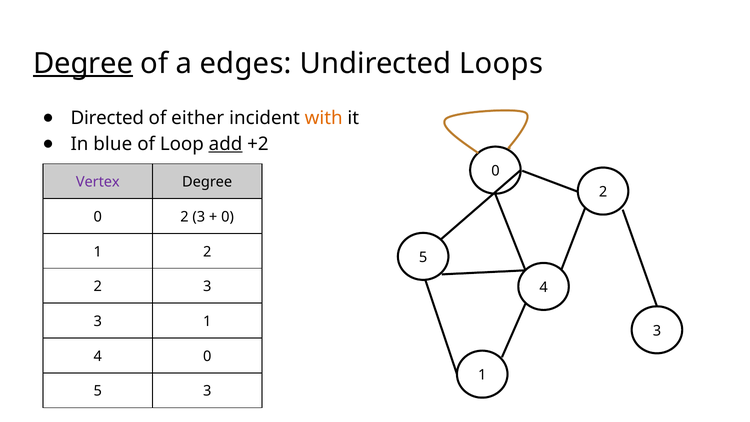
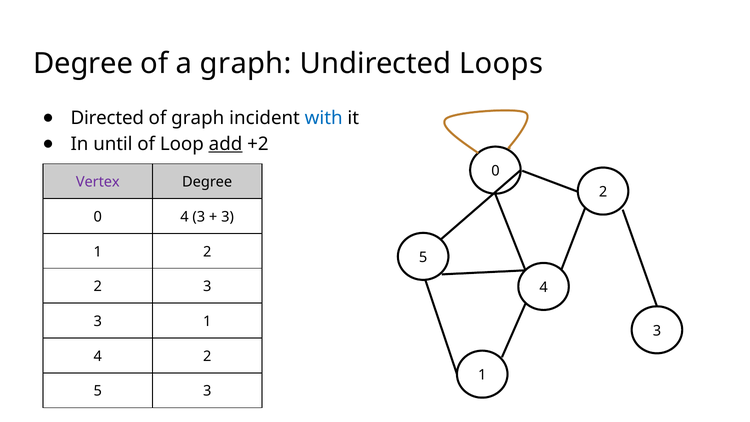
Degree underline: present -> none (83, 64)
a edges: edges -> graph (246, 64)
of either: either -> graph (198, 118)
with colour: orange -> blue (324, 118)
blue: blue -> until (113, 144)
0 2: 2 -> 4 (185, 217)
0: 0 -> 3 (228, 217)
4 0: 0 -> 2 (207, 356)
